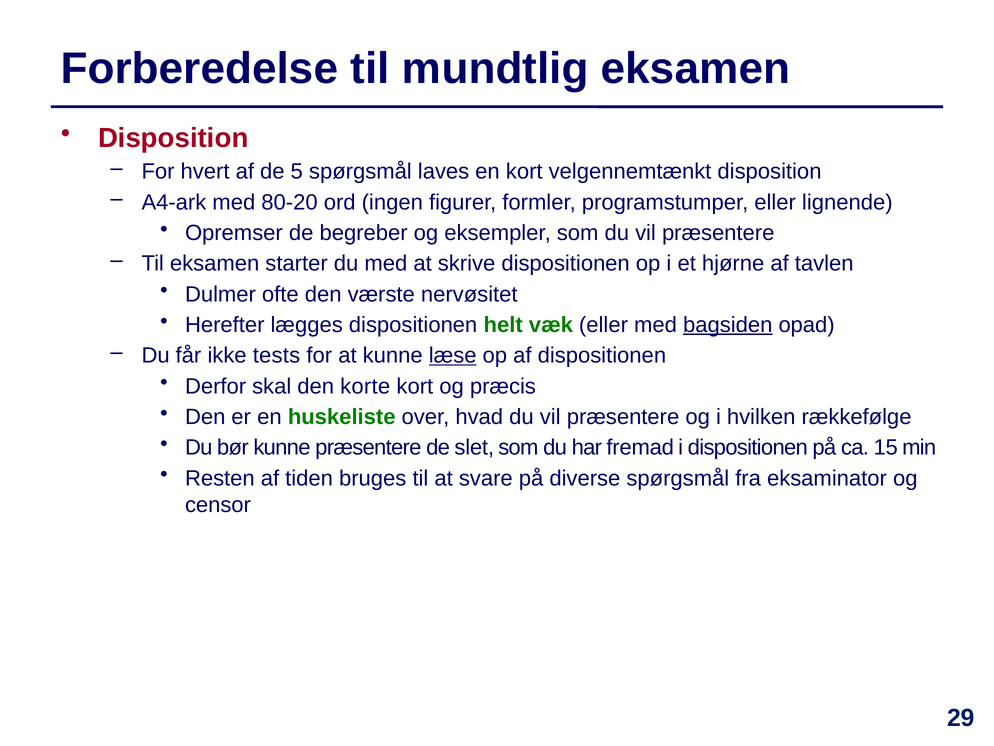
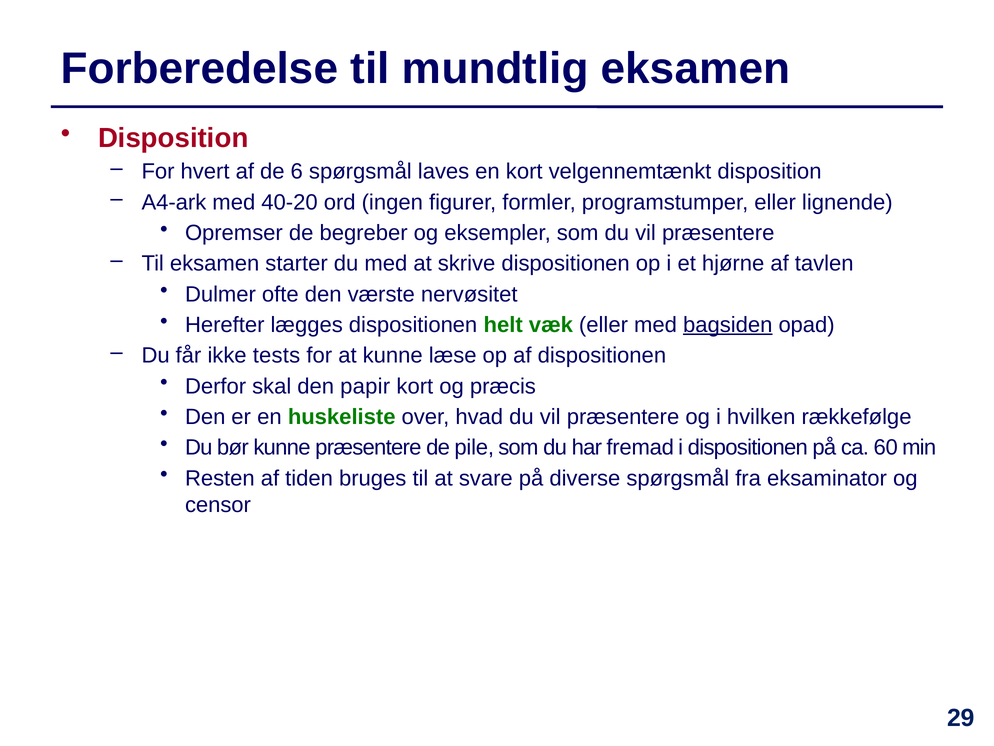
5: 5 -> 6 (297, 171)
80-20: 80-20 -> 40-20 (290, 202)
læse underline: present -> none (453, 355)
korte: korte -> papir (365, 386)
slet: slet -> pile (474, 447)
15: 15 -> 60 (886, 447)
